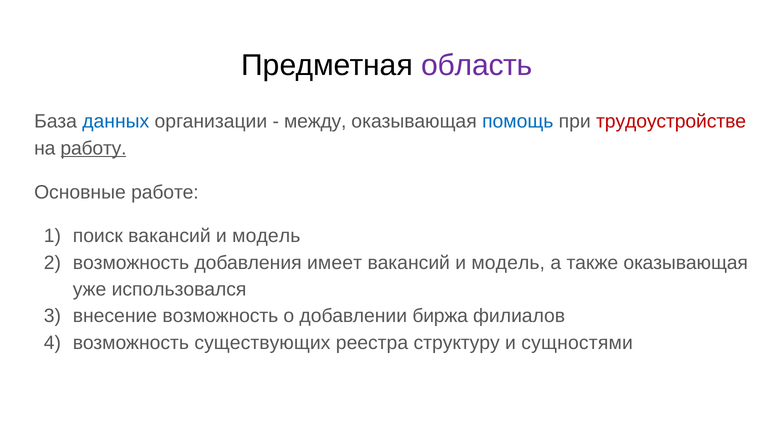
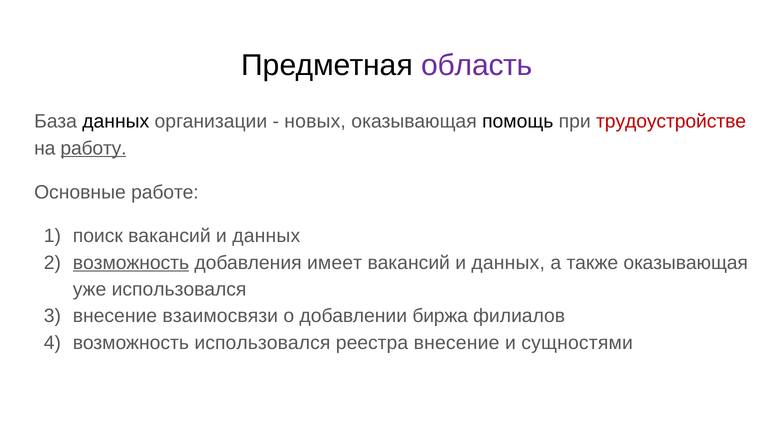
данных colour: blue -> black (116, 122)
между: между -> новых (315, 122)
помощь colour: blue -> black (518, 122)
поиск вакансий и модель: модель -> данных (266, 236)
возможность underline: none -> present (131, 263)
модель: модель -> данных (508, 263)
внесение возможность: возможность -> взаимосвязи (220, 316)
возможность существующих: существующих -> использовался (262, 343)
реестра структуру: структуру -> внесение (457, 343)
